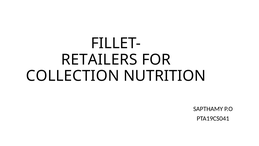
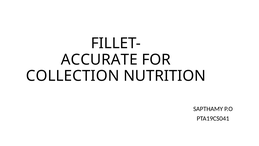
RETAILERS: RETAILERS -> ACCURATE (99, 59)
